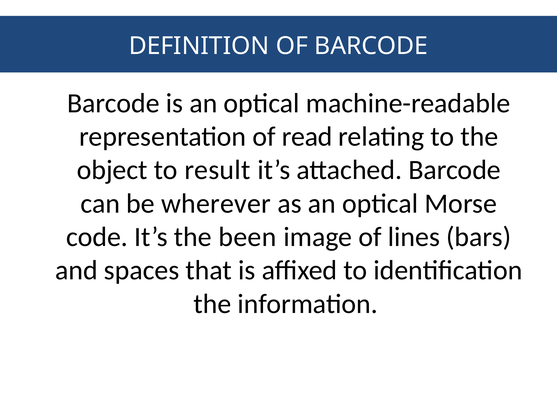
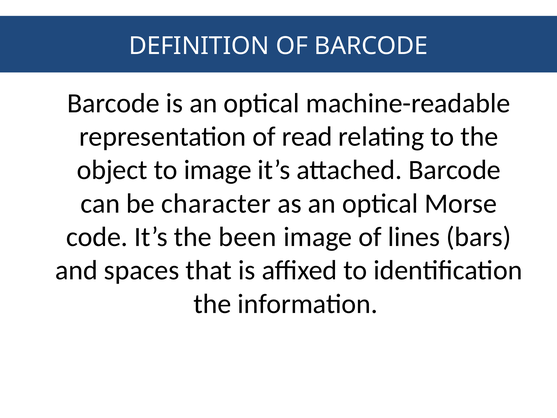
to result: result -> image (218, 170)
wherever: wherever -> character (216, 203)
